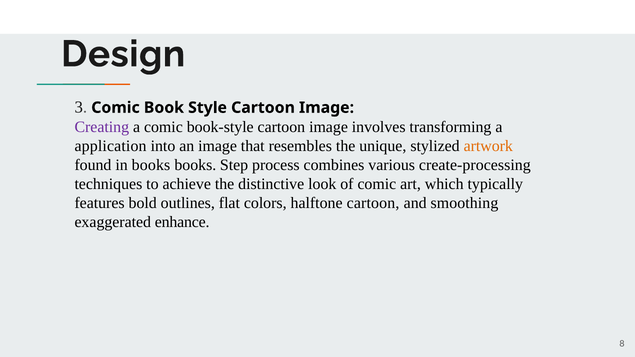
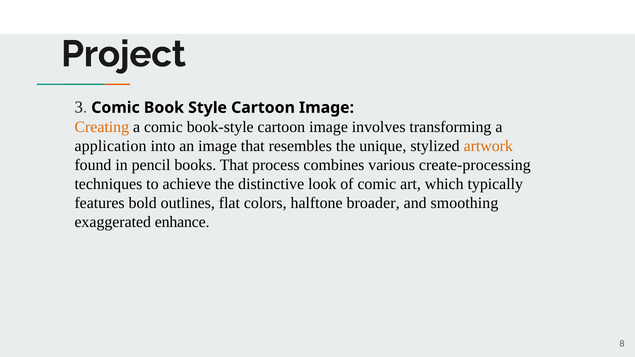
Design: Design -> Project (123, 54)
Creating colour: purple -> orange (102, 127)
in books: books -> pencil (151, 165)
books Step: Step -> That (234, 165)
halftone cartoon: cartoon -> broader (373, 203)
